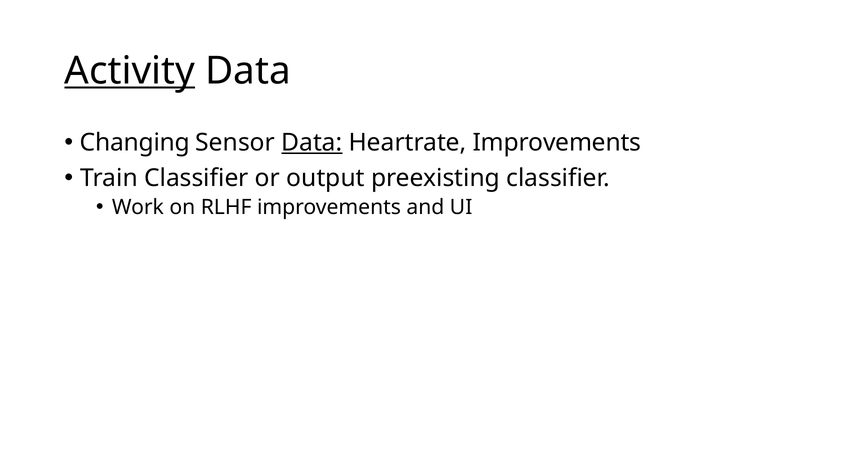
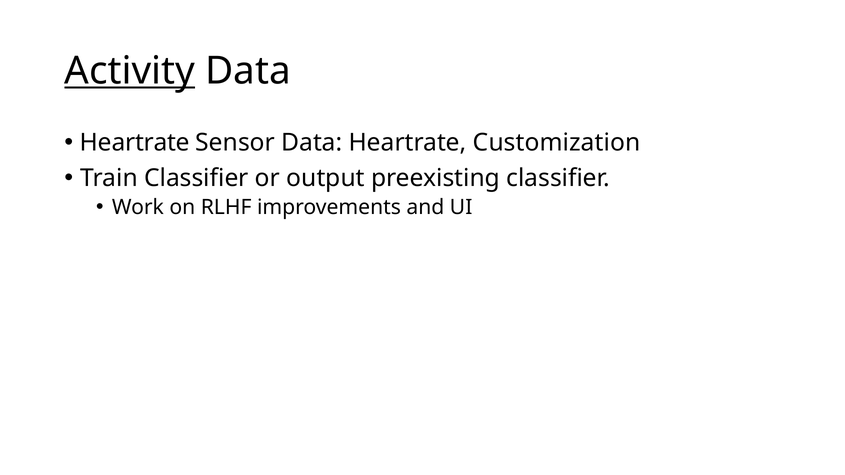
Changing: Changing -> Heartrate (135, 143)
Data underline: present -> none (312, 143)
Heartrate Improvements: Improvements -> Customization (557, 143)
